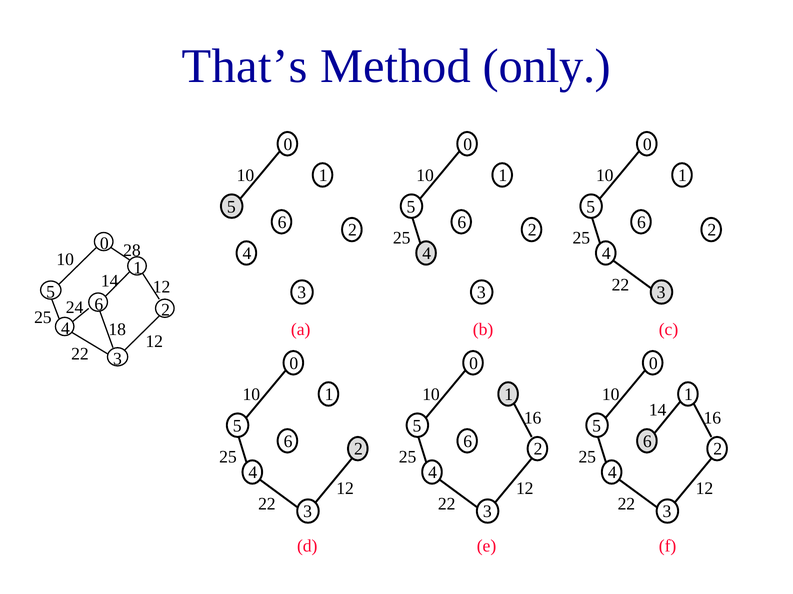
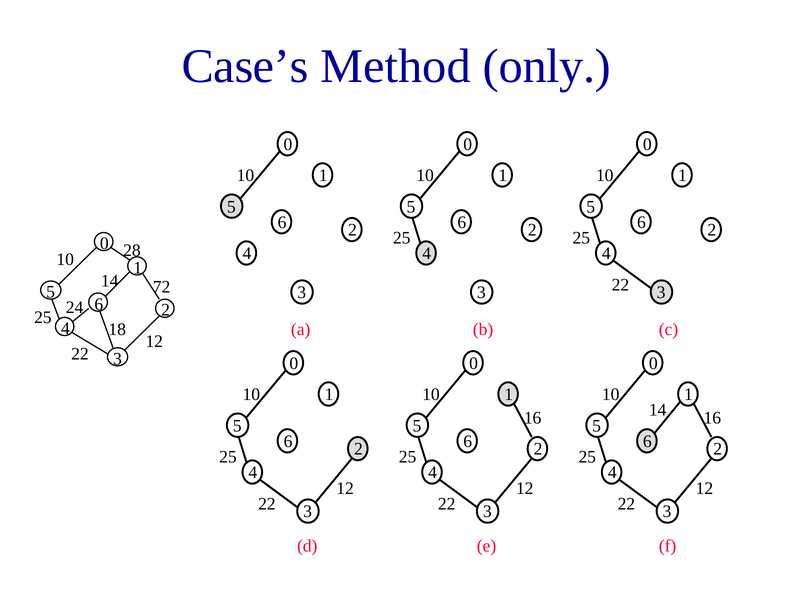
That’s: That’s -> Case’s (245, 66)
14 12: 12 -> 72 (162, 287)
